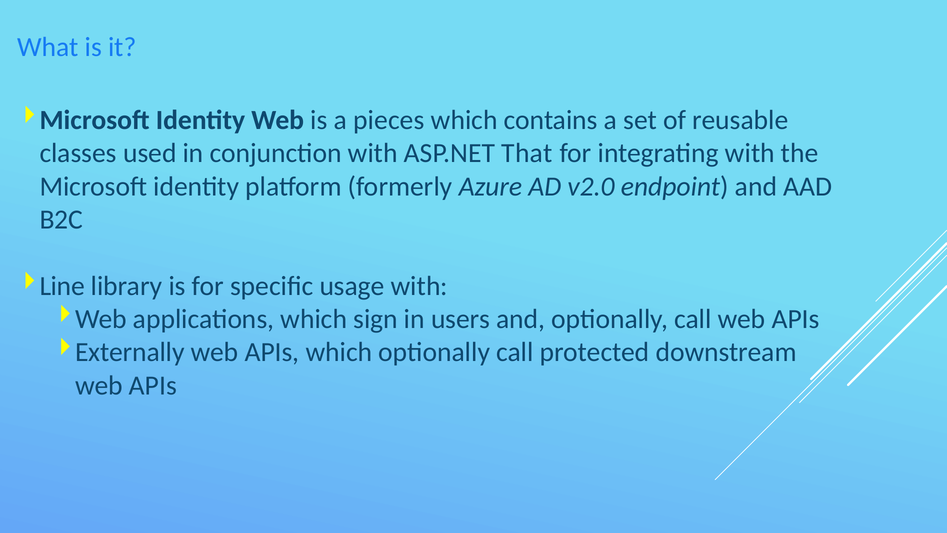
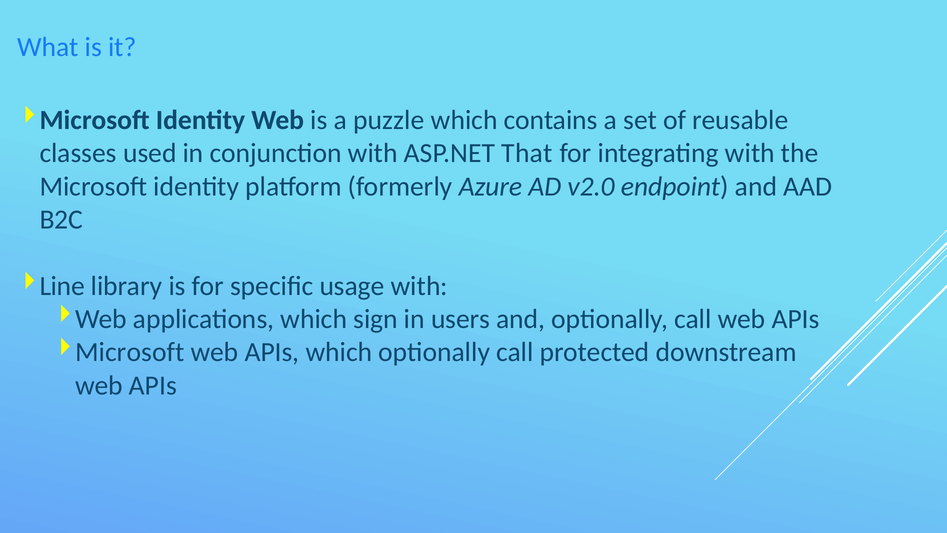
pieces: pieces -> puzzle (389, 120)
Externally: Externally -> Microsoft (130, 352)
